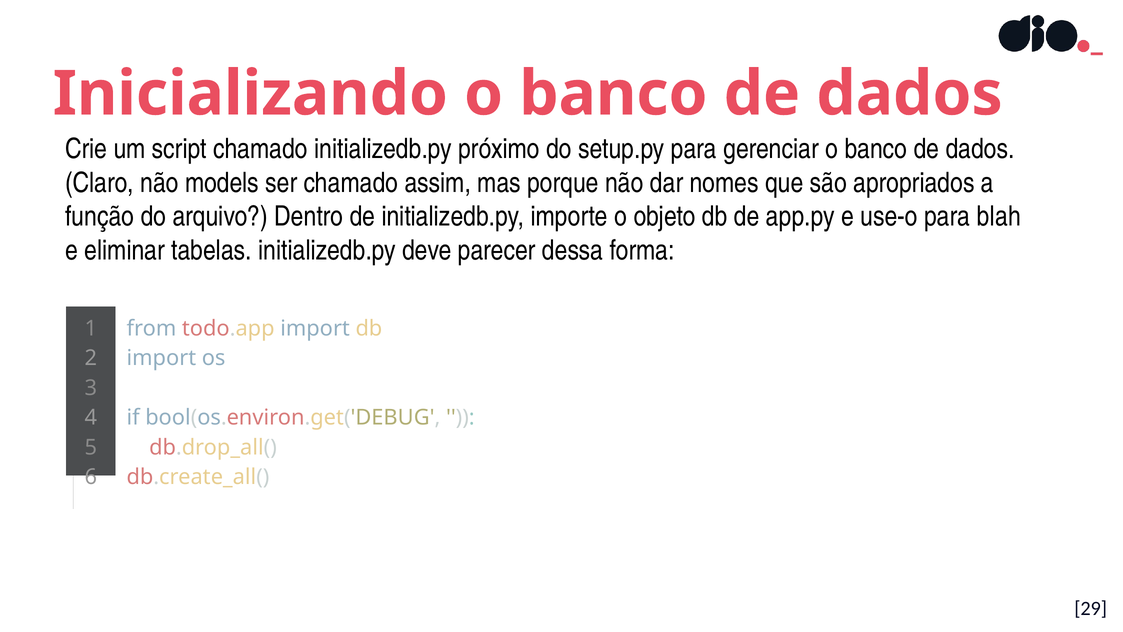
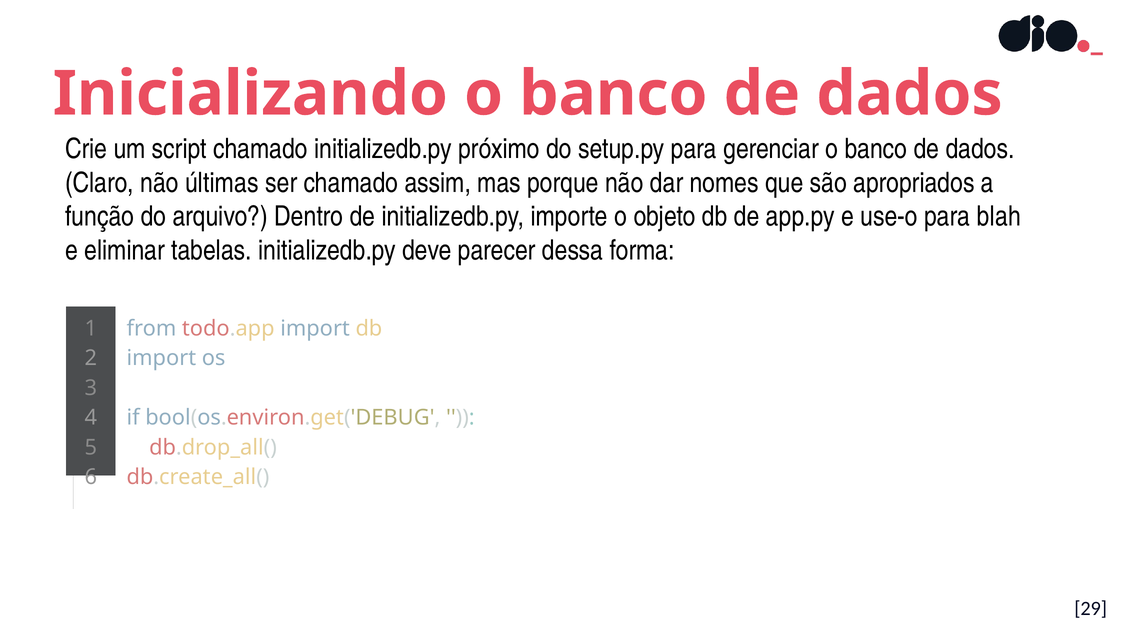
models: models -> últimas (222, 183)
